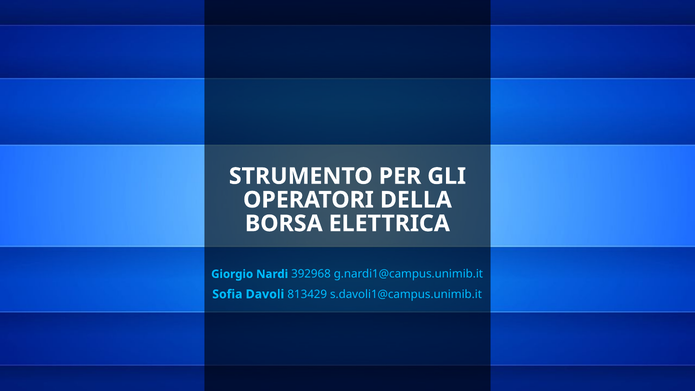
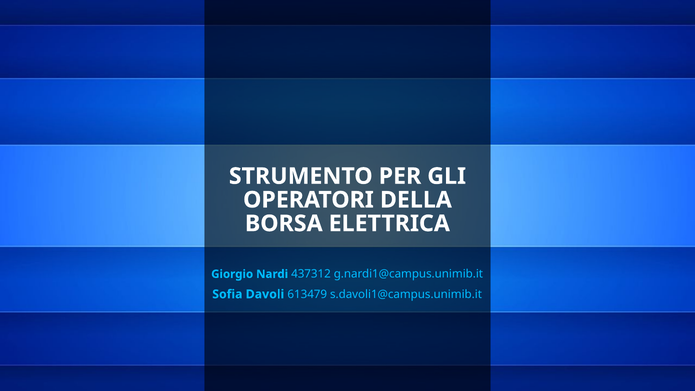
392968: 392968 -> 437312 (311, 274)
813429: 813429 -> 613479 (307, 294)
